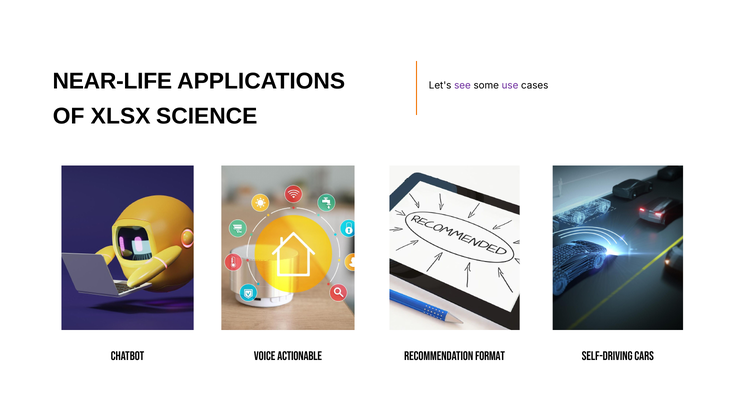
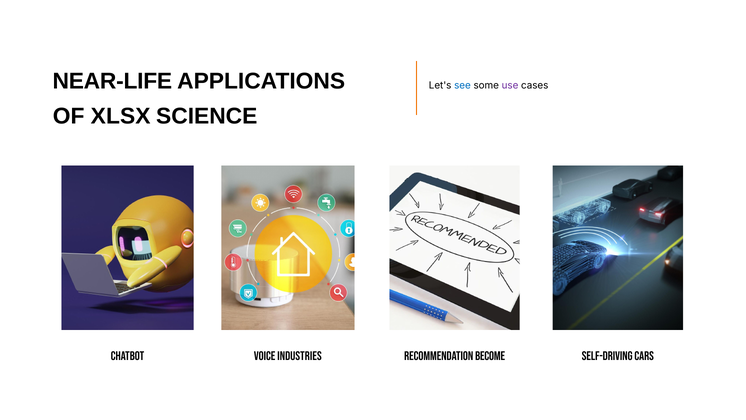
see colour: purple -> blue (462, 86)
ACTIONABLE: ACTIONABLE -> INDUSTRIES (299, 356)
FORMAT: FORMAT -> BECOME (490, 356)
